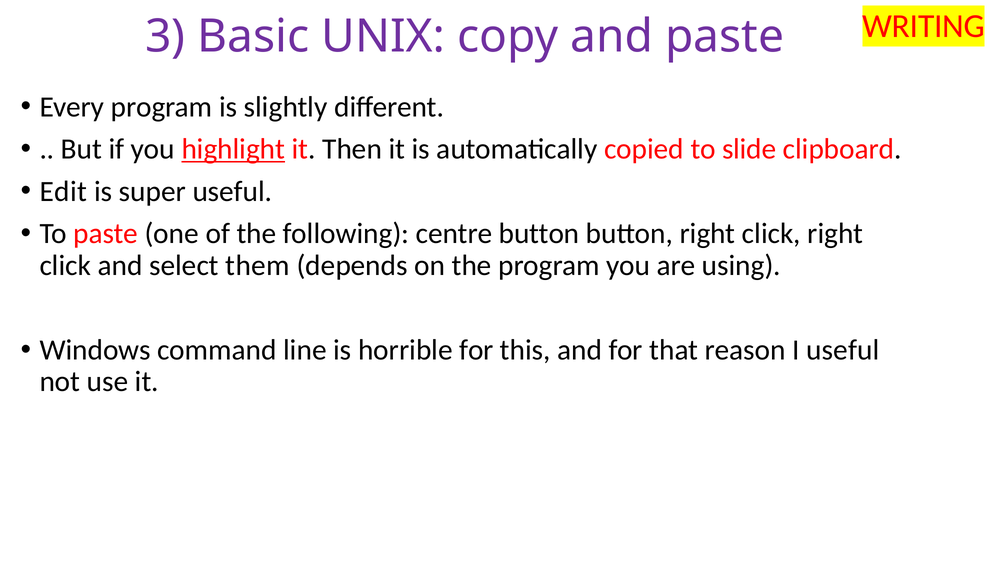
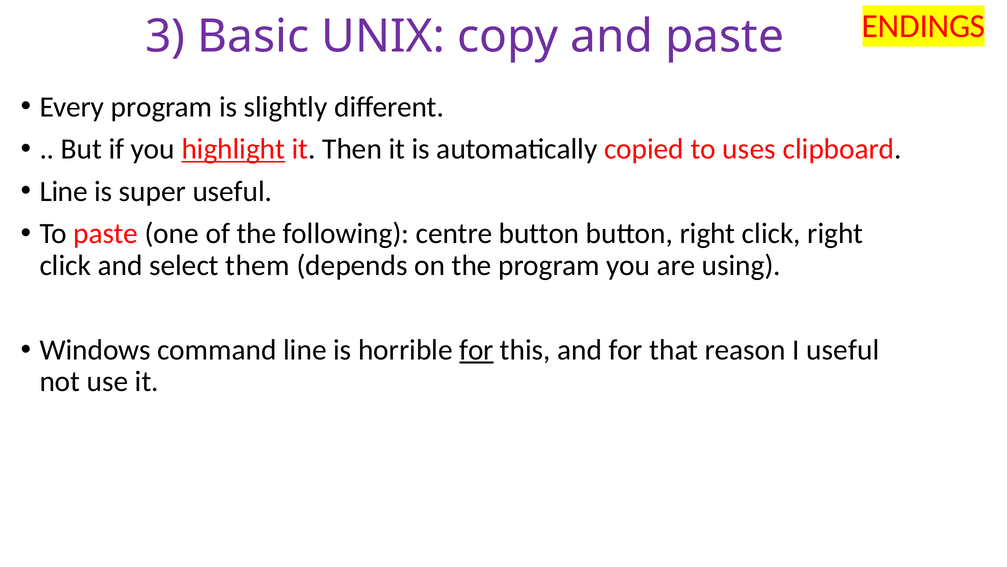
WRITING: WRITING -> ENDINGS (924, 26)
slide: slide -> uses (749, 149)
Edit: Edit -> Line (64, 191)
for underline: none -> present (476, 350)
